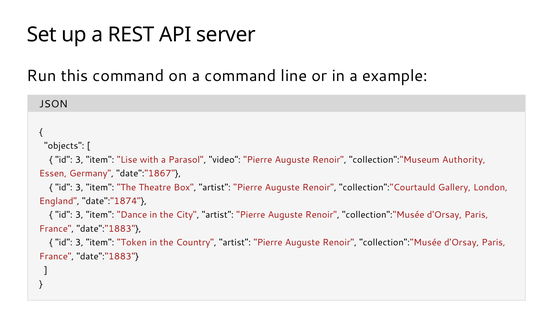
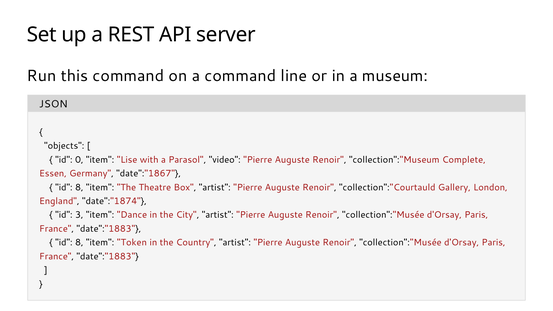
example: example -> museum (395, 76)
3: 3 -> 0 (79, 160)
Authority: Authority -> Complete (464, 160)
3: 3 -> 8 (79, 187)
3: 3 -> 8 (79, 243)
